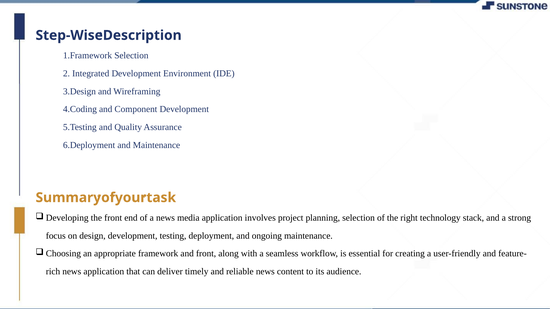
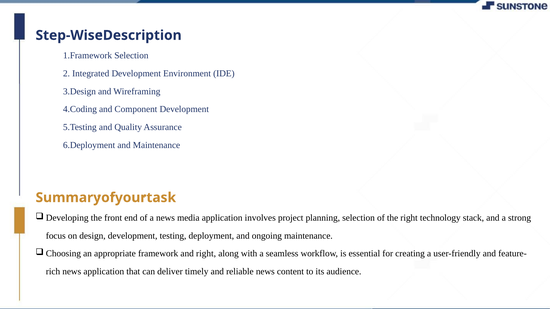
and front: front -> right (206, 254)
